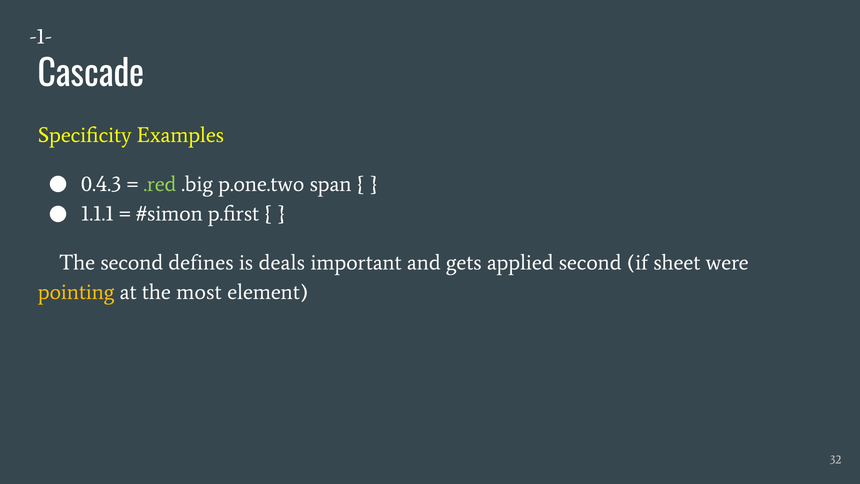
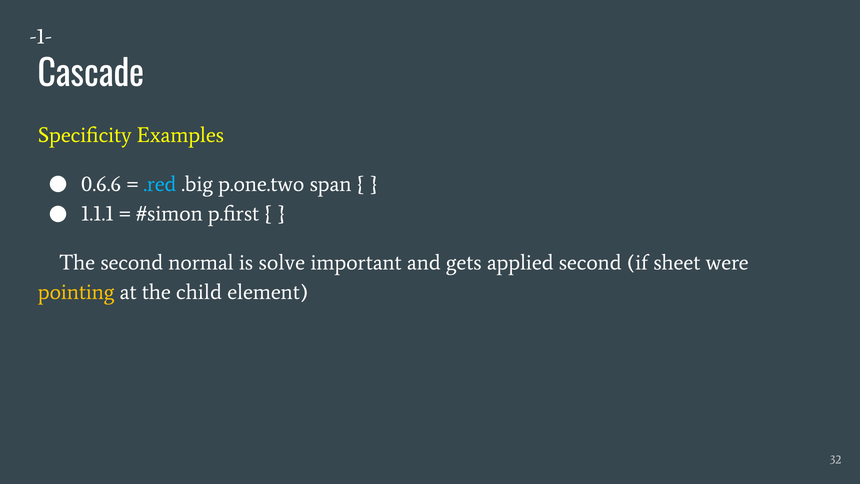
0.4.3: 0.4.3 -> 0.6.6 (101, 184)
.red colour: light green -> light blue (160, 184)
defines: defines -> normal (201, 262)
deals: deals -> solve (282, 262)
most: most -> child (199, 292)
